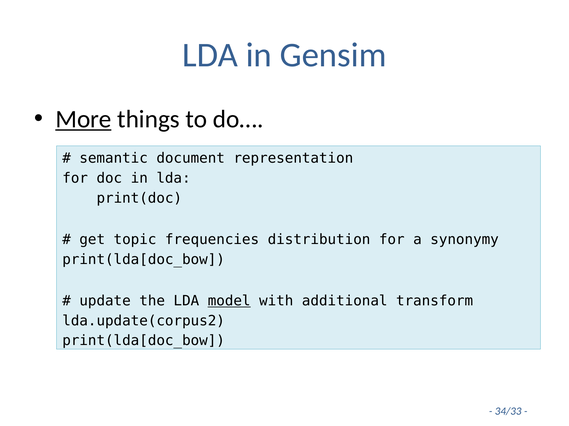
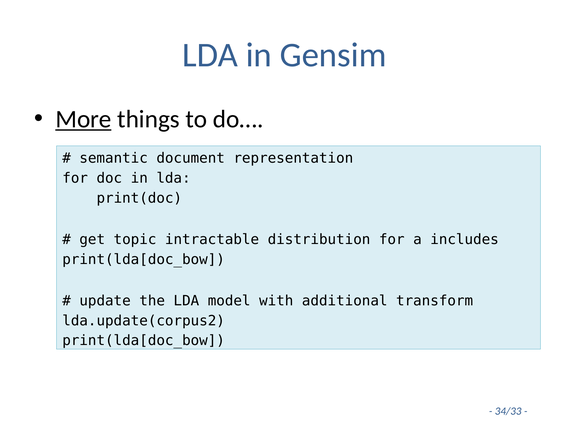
frequencies: frequencies -> intractable (212, 240)
synonymy: synonymy -> includes (465, 240)
model underline: present -> none (229, 301)
